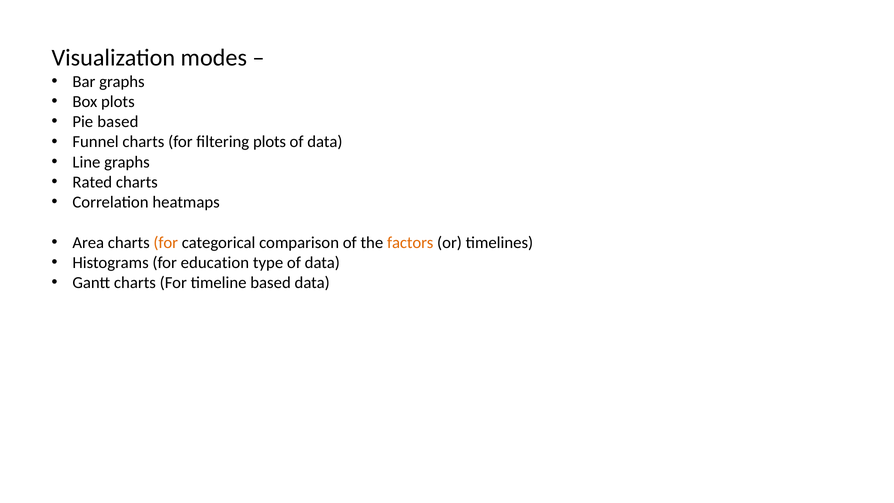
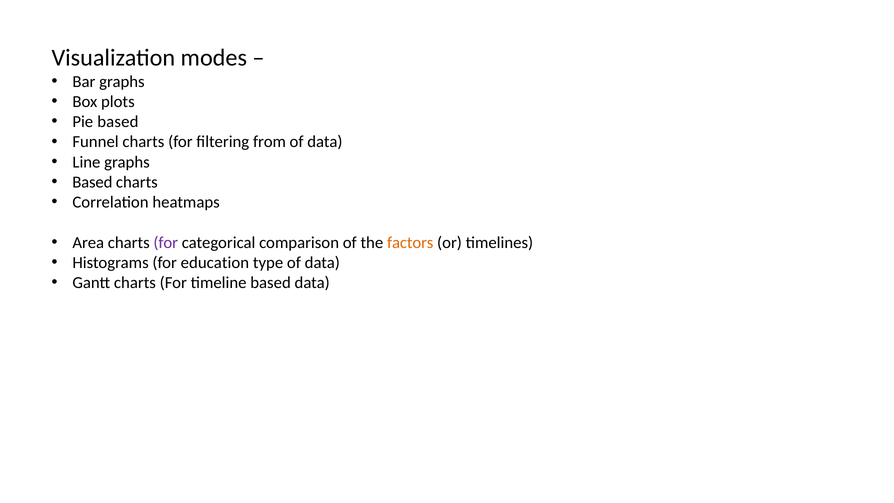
filtering plots: plots -> from (270, 142)
Rated: Rated -> Based (92, 182)
for colour: orange -> purple (166, 242)
